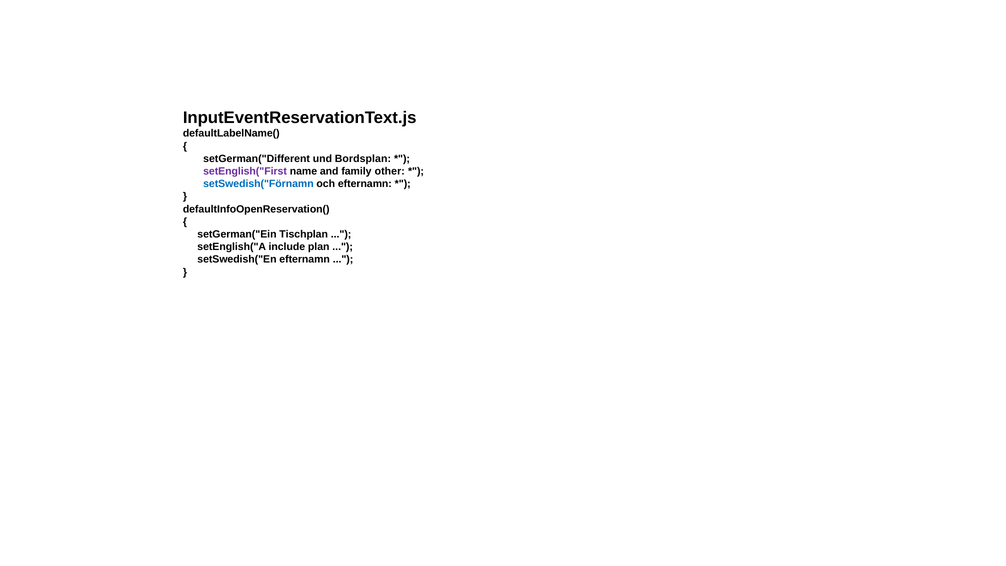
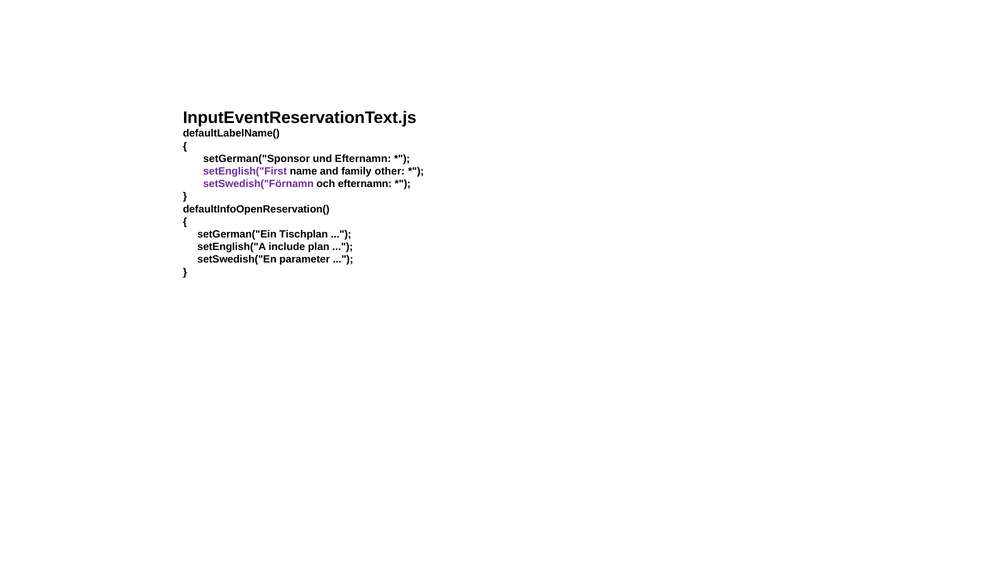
setGerman("Different: setGerman("Different -> setGerman("Sponsor (257, 159)
und Bordsplan: Bordsplan -> Efternamn (363, 159)
setSwedish("Förnamn colour: blue -> purple (258, 184)
setSwedish("En efternamn: efternamn -> parameter (305, 259)
